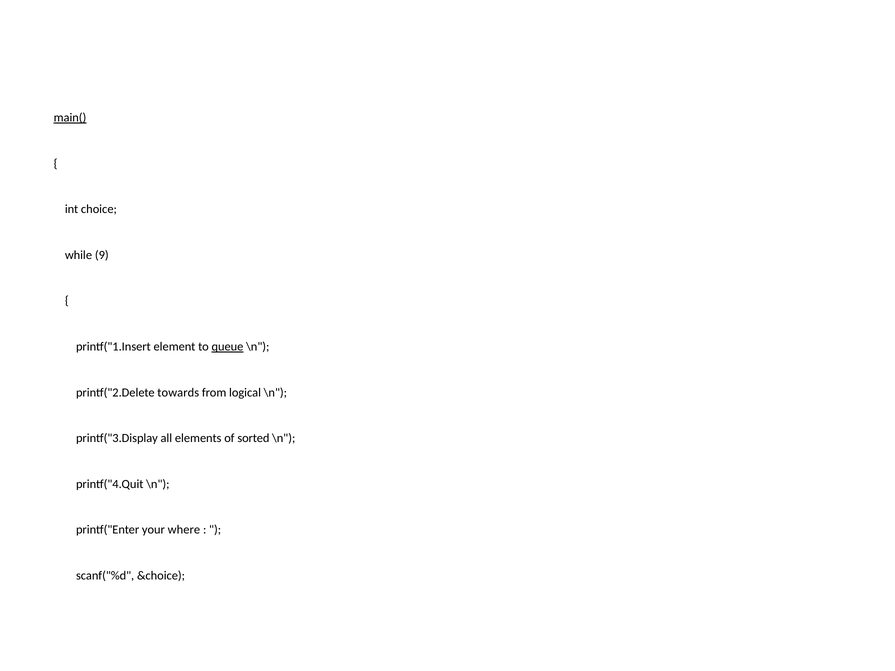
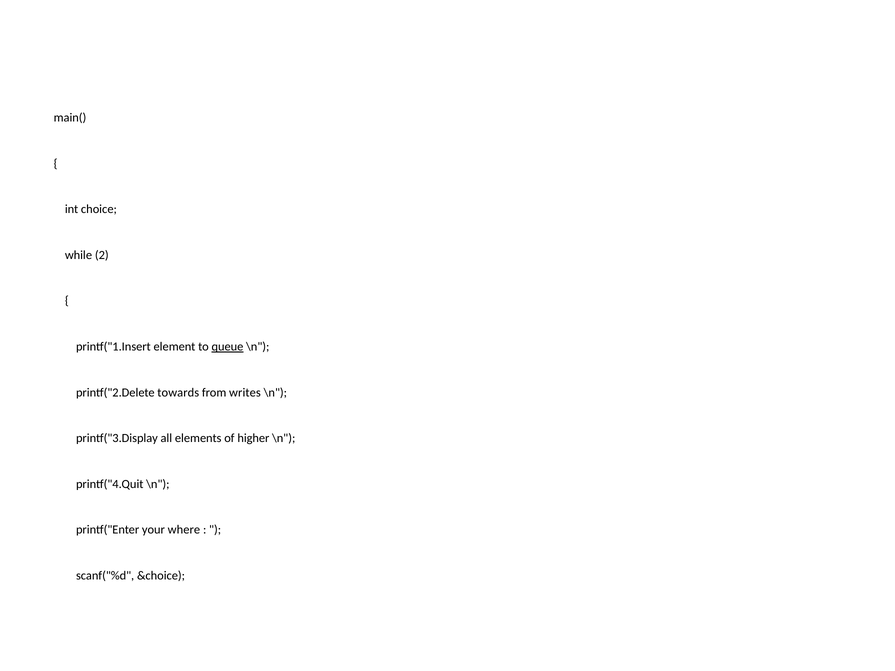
main( underline: present -> none (70, 118)
9: 9 -> 2 (102, 255)
logical: logical -> writes (245, 393)
sorted: sorted -> higher (253, 438)
